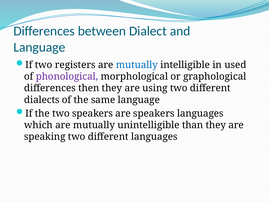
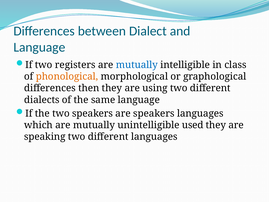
used: used -> class (235, 65)
phonological colour: purple -> orange (67, 76)
than: than -> used (193, 125)
